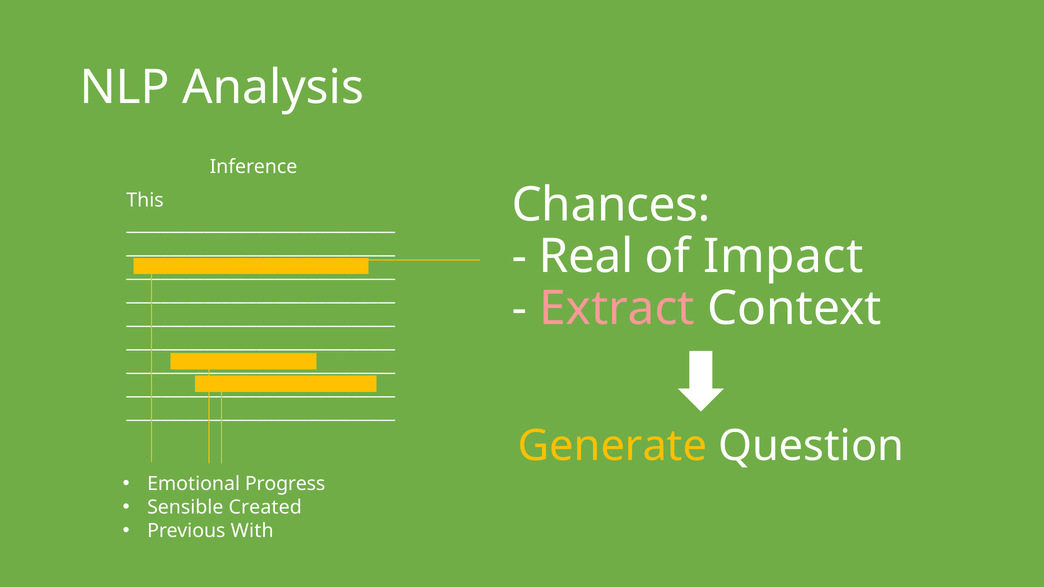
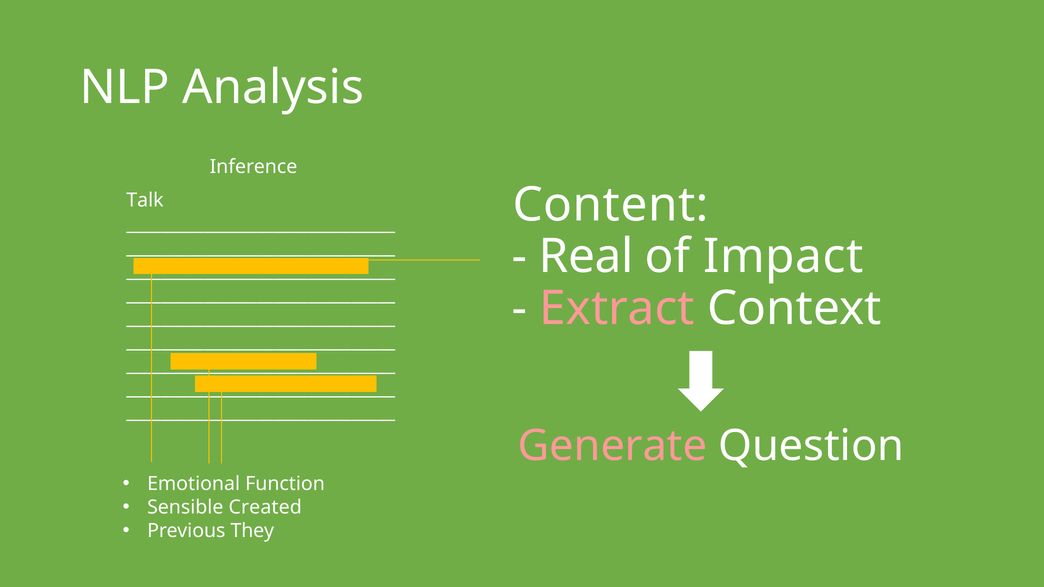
Chances: Chances -> Content (611, 205)
This: This -> Talk (145, 200)
Generate colour: yellow -> pink (612, 446)
Progress: Progress -> Function (285, 484)
With: With -> They (252, 531)
